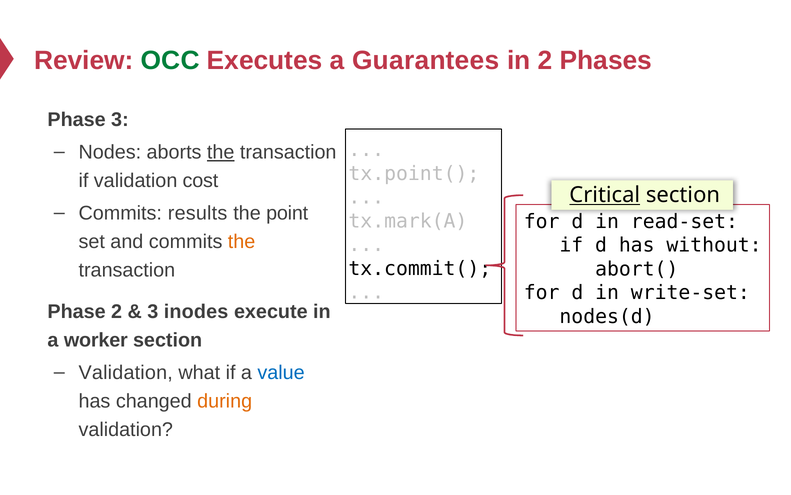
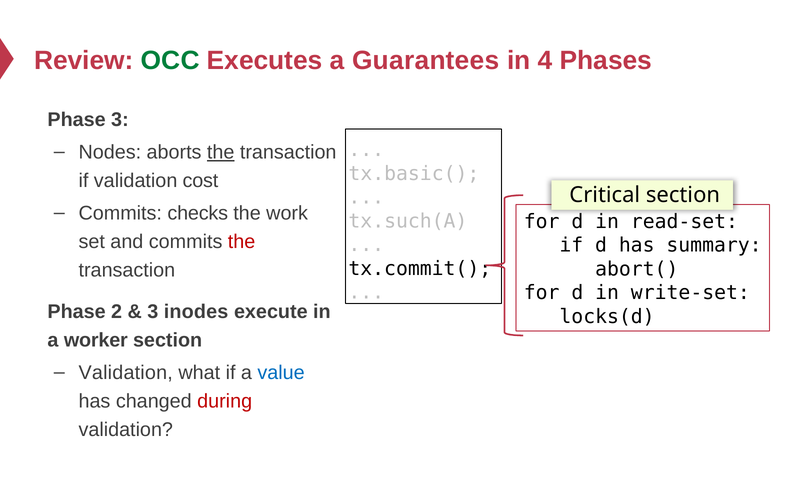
in 2: 2 -> 4 (545, 61)
tx.point(: tx.point( -> tx.basic( (414, 173)
Critical underline: present -> none (605, 195)
results: results -> checks (198, 213)
point: point -> work (287, 213)
tx.mark(A: tx.mark(A -> tx.such(A (408, 221)
the colour: orange -> red (242, 241)
without: without -> summary (714, 245)
nodes(d: nodes(d -> locks(d (607, 316)
during colour: orange -> red (225, 401)
